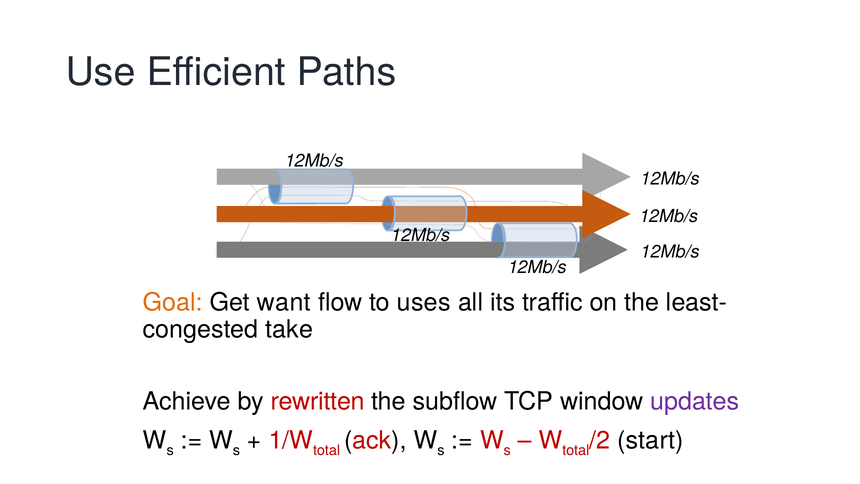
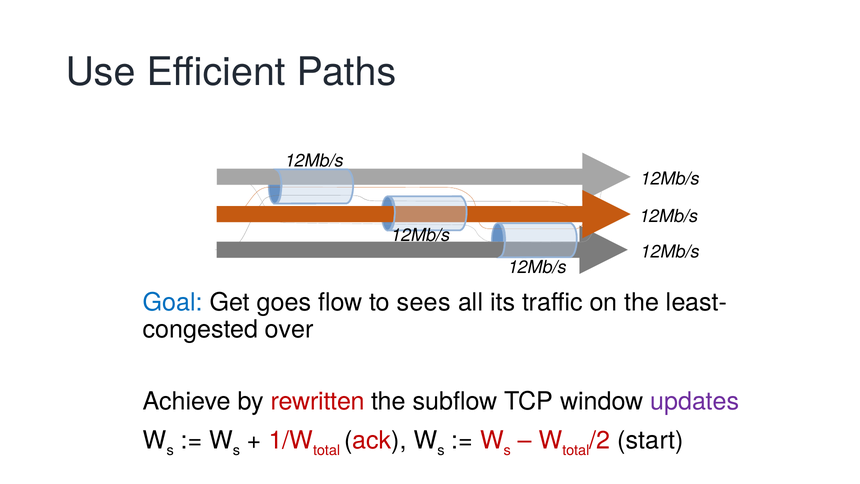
Goal colour: orange -> blue (173, 302)
want: want -> goes (284, 302)
uses: uses -> sees (424, 302)
take: take -> over (289, 329)
